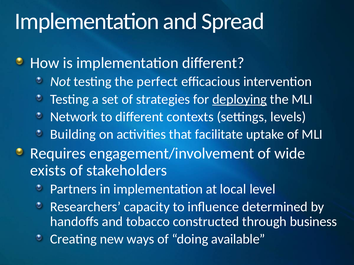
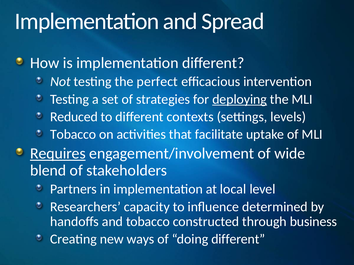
Network: Network -> Reduced (74, 117)
Building: Building -> Tobacco (73, 135)
Requires underline: none -> present (58, 154)
exists: exists -> blend (48, 171)
doing available: available -> different (238, 240)
